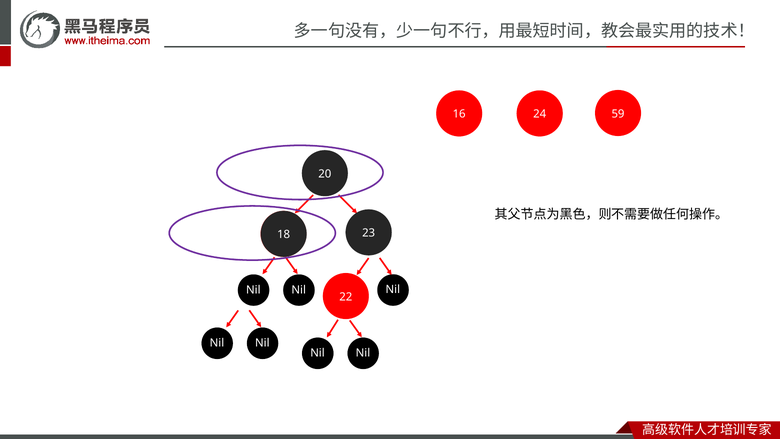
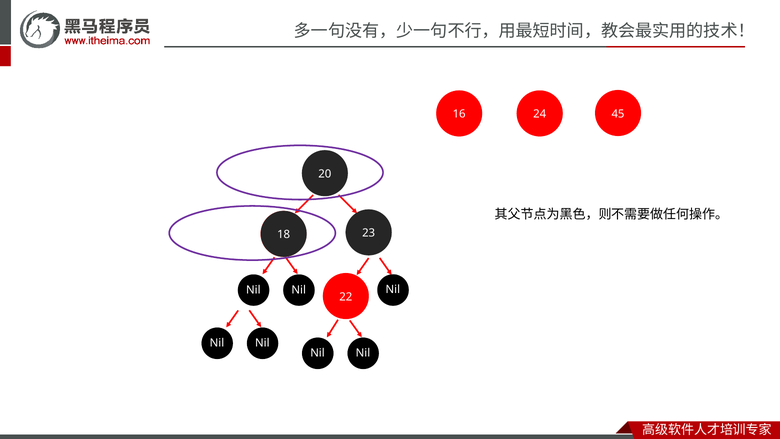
59: 59 -> 45 (618, 114)
